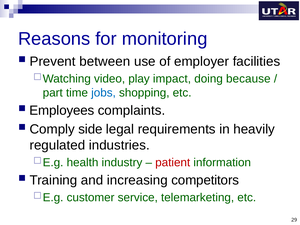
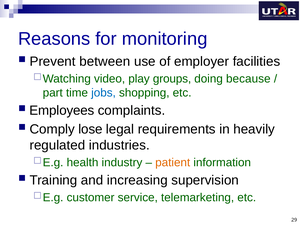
impact: impact -> groups (172, 79)
side: side -> lose (90, 129)
patient colour: red -> orange (173, 162)
competitors: competitors -> supervision (205, 180)
